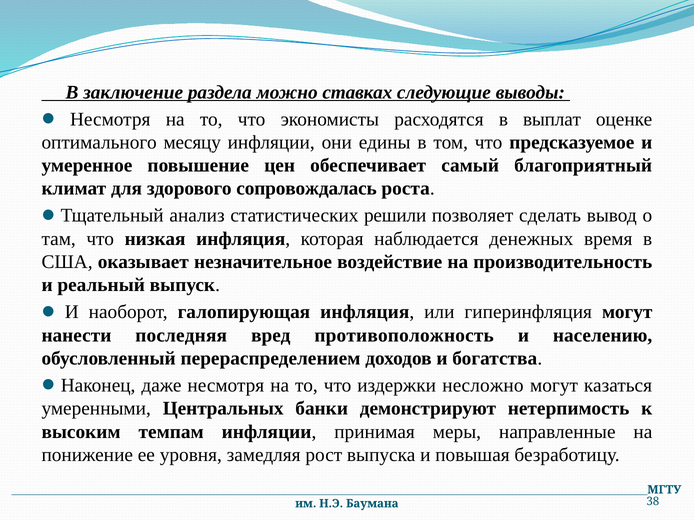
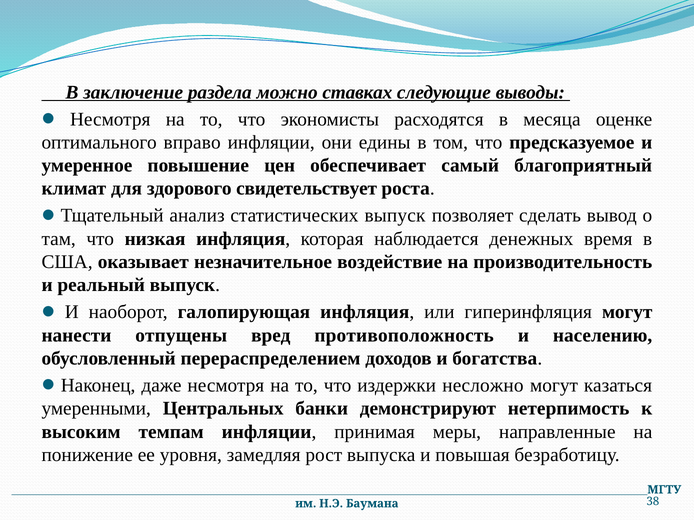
выплат: выплат -> месяца (552, 119)
месяцу: месяцу -> вправо (192, 142)
сопровождалась: сопровождалась -> свидетельствует (307, 189)
статистических решили: решили -> выпуск (395, 216)
последняя: последняя -> отпущены (181, 336)
